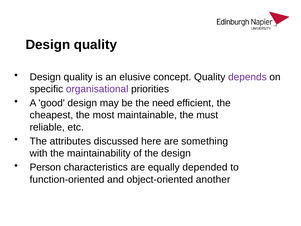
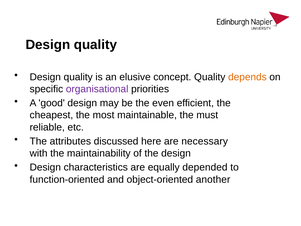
depends colour: purple -> orange (247, 77)
need: need -> even (163, 103)
something: something -> necessary (205, 141)
Person: Person -> Design (45, 167)
